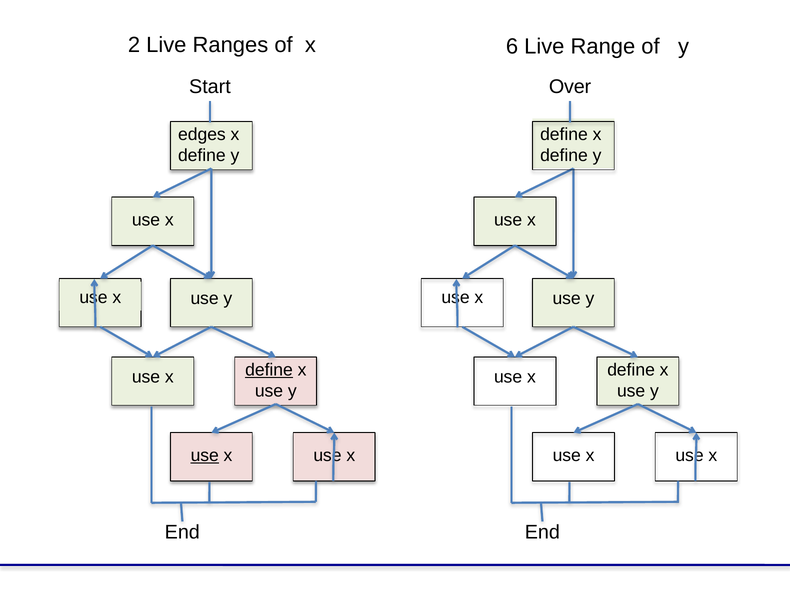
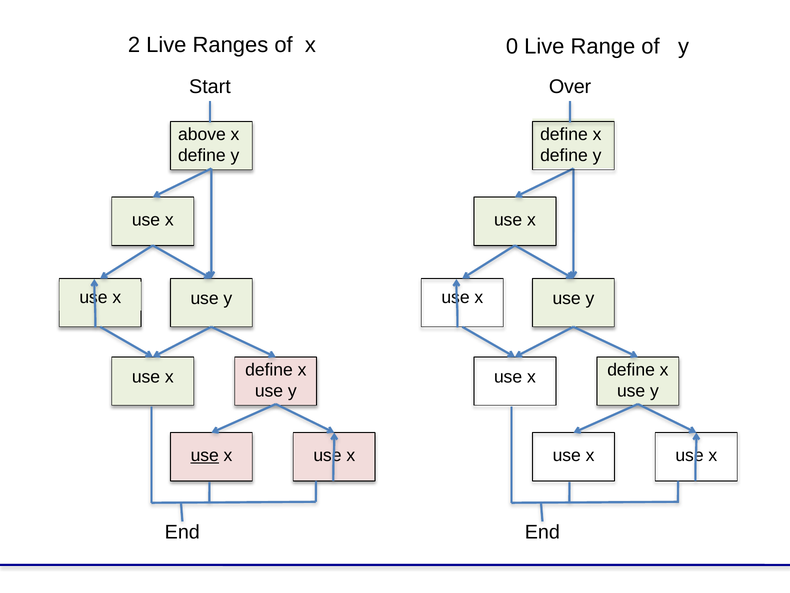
6: 6 -> 0 (512, 47)
edges: edges -> above (202, 134)
define underline: present -> none (269, 369)
